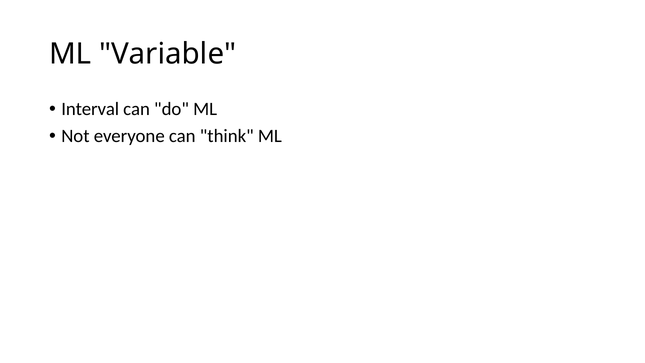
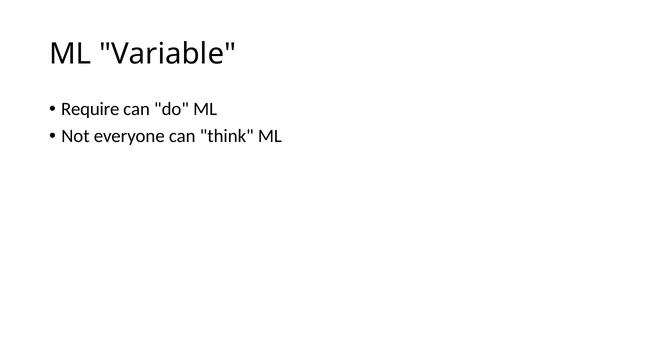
Interval: Interval -> Require (90, 109)
